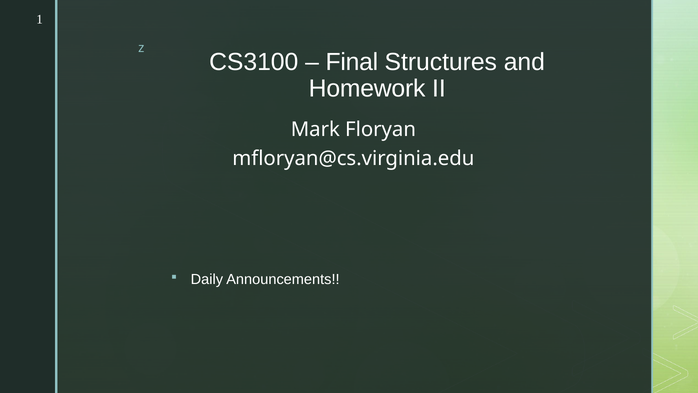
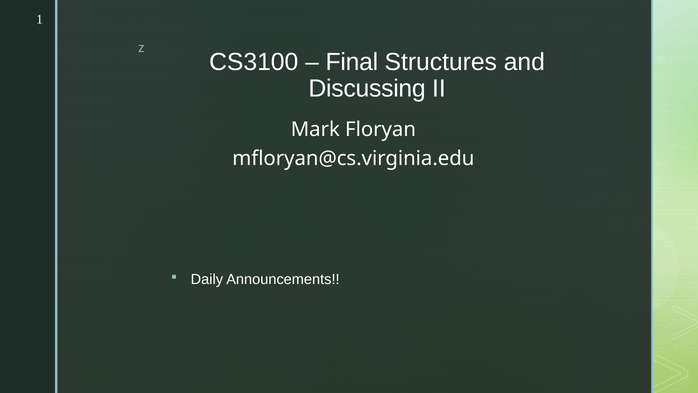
Homework: Homework -> Discussing (367, 89)
